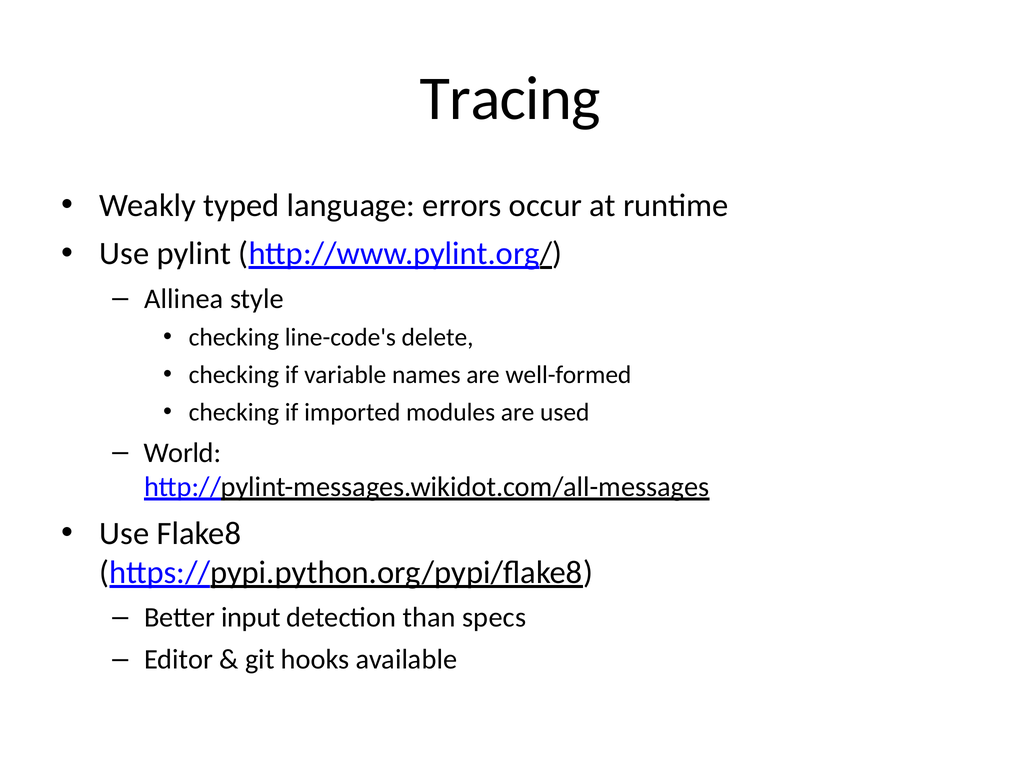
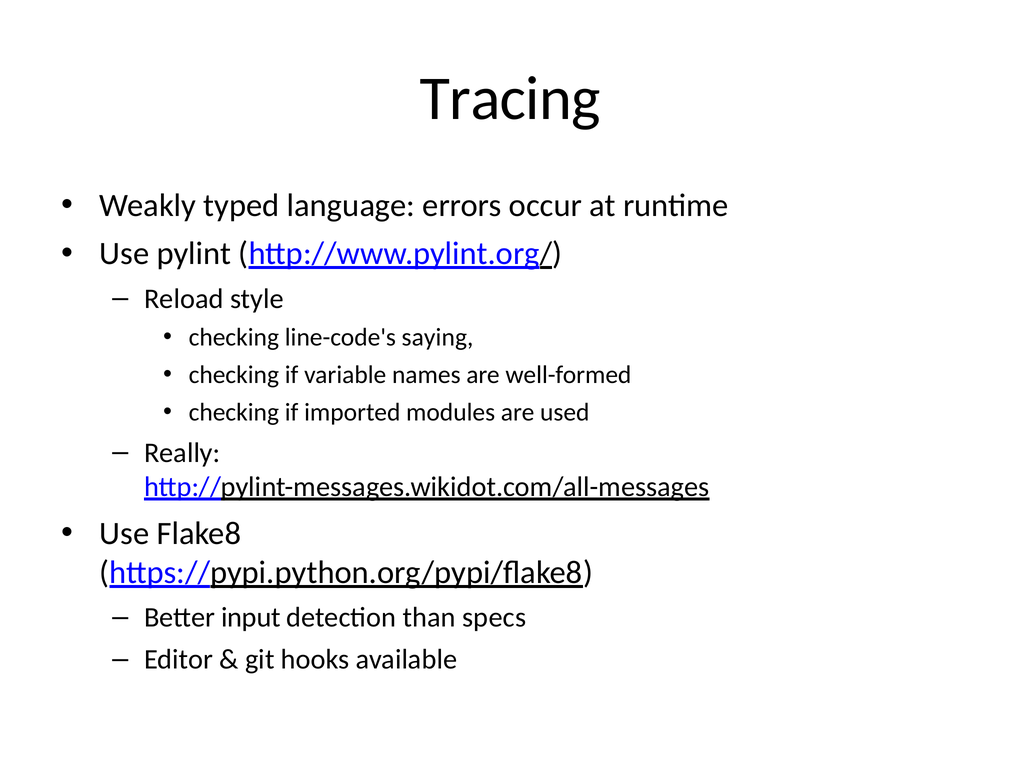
Allinea: Allinea -> Reload (184, 299)
delete: delete -> saying (438, 338)
World: World -> Really (182, 453)
